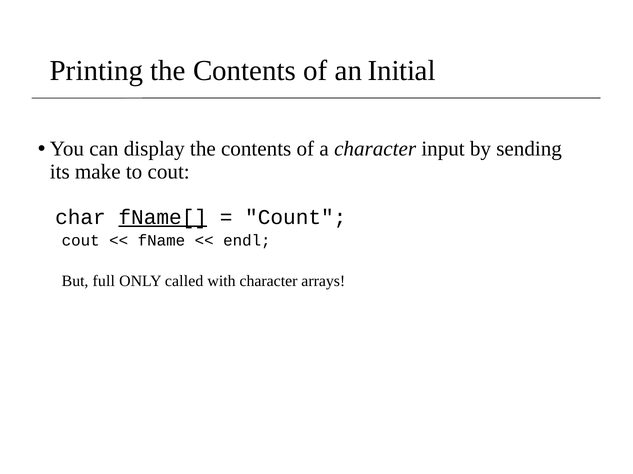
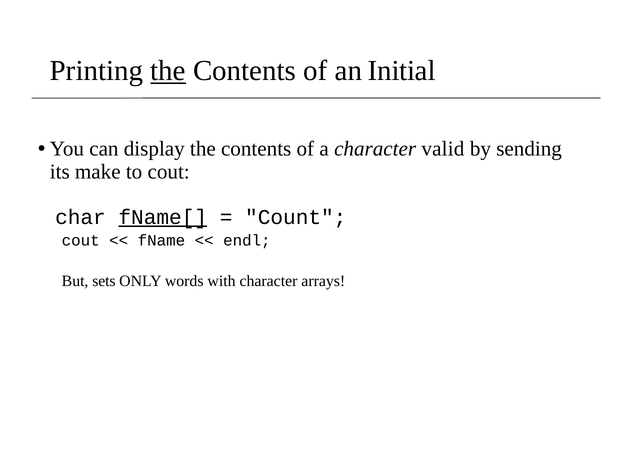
the underline: none -> present (168, 71)
input: input -> valid (443, 149)
full: full -> sets (104, 281)
called: called -> words (184, 281)
